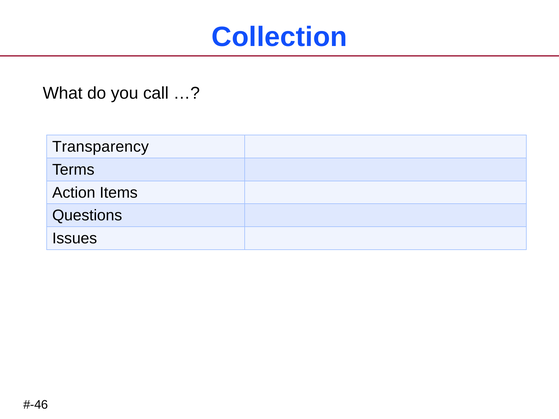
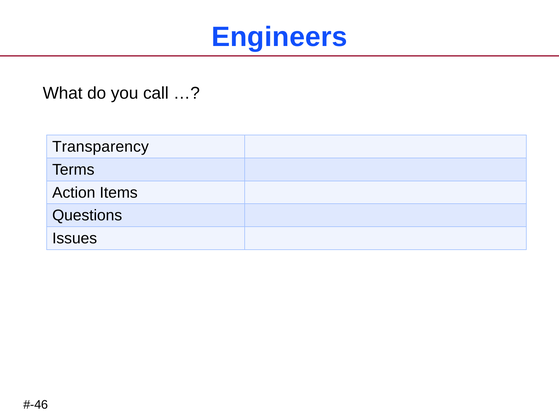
Collection: Collection -> Engineers (279, 37)
